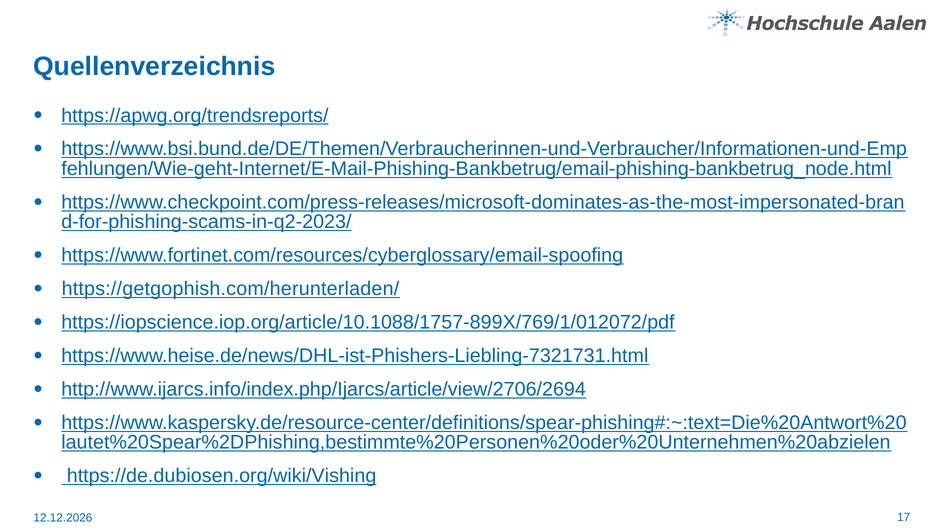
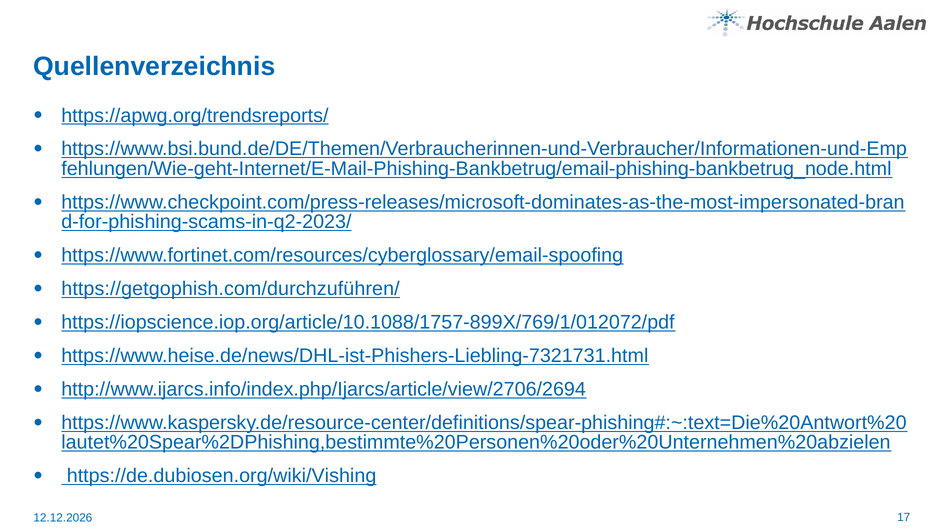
https://getgophish.com/herunterladen/: https://getgophish.com/herunterladen/ -> https://getgophish.com/durchzuführen/ (230, 289)
